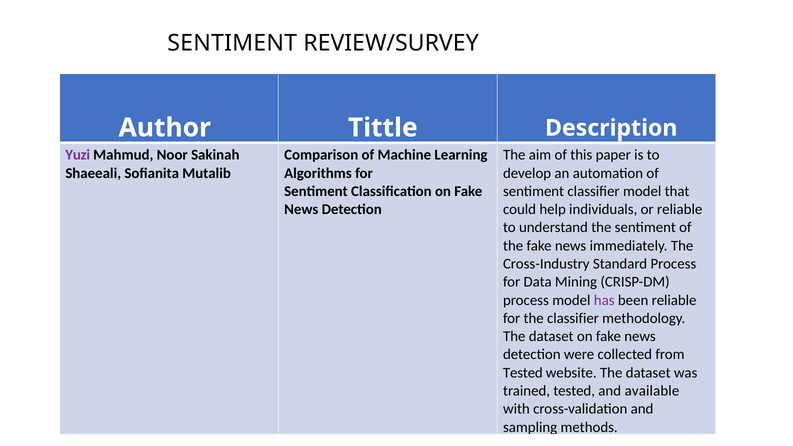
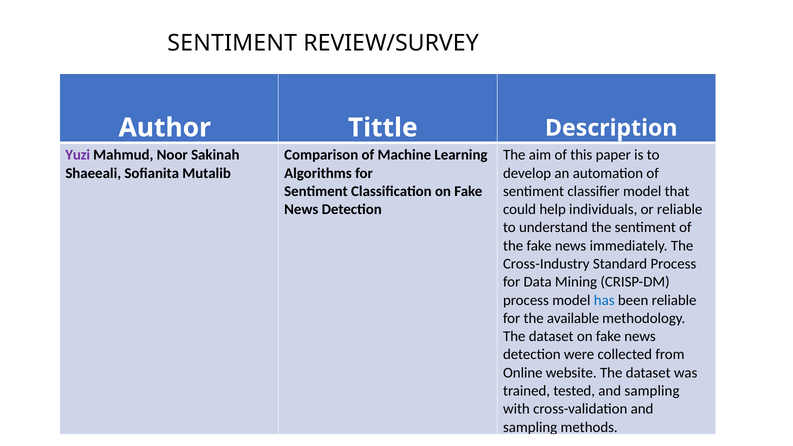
has colour: purple -> blue (604, 300)
the classifier: classifier -> available (573, 318)
Tested: Tested -> Online (523, 373)
tested and available: available -> sampling (652, 391)
